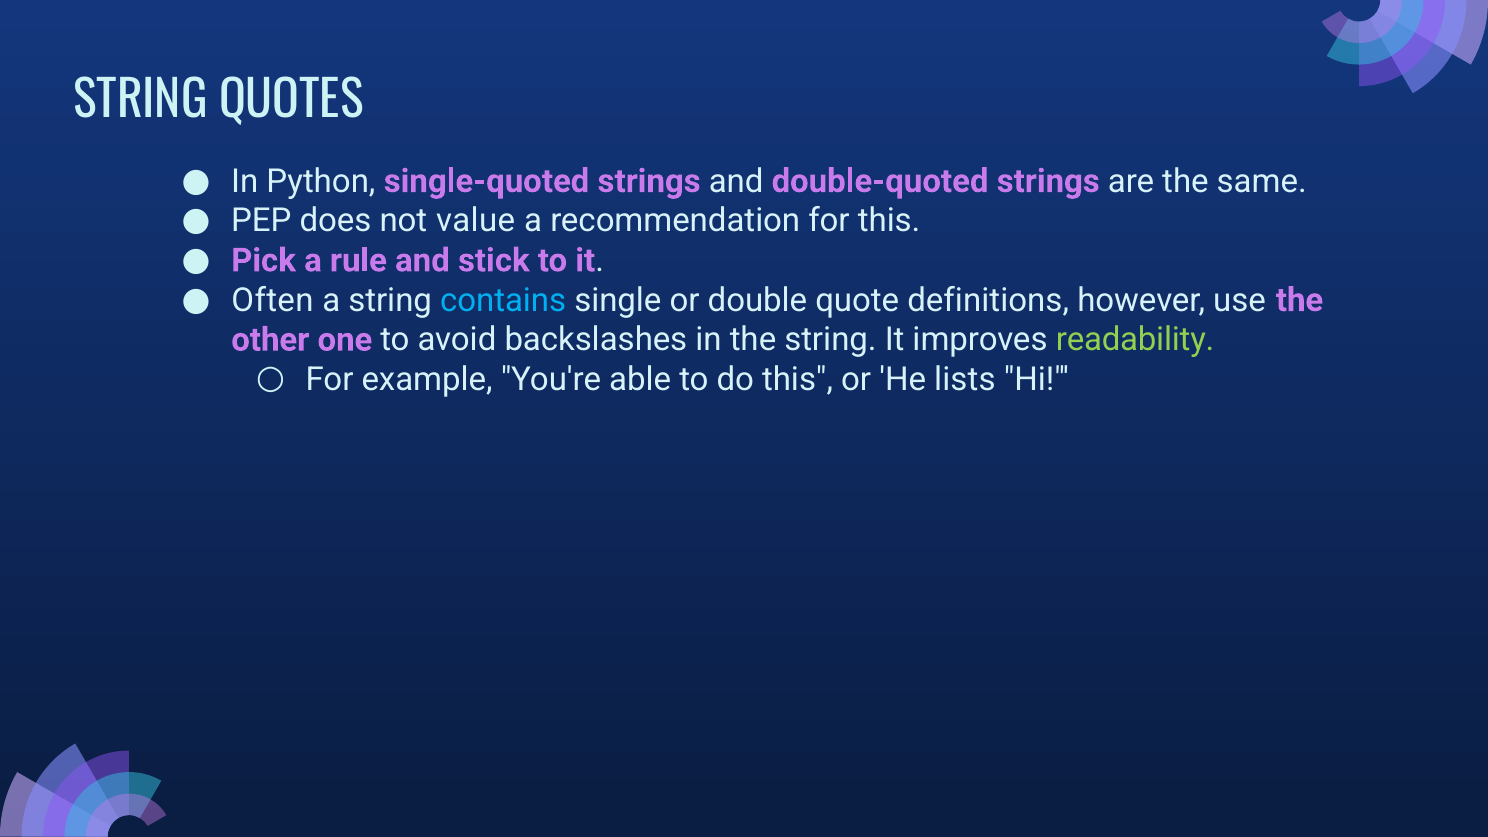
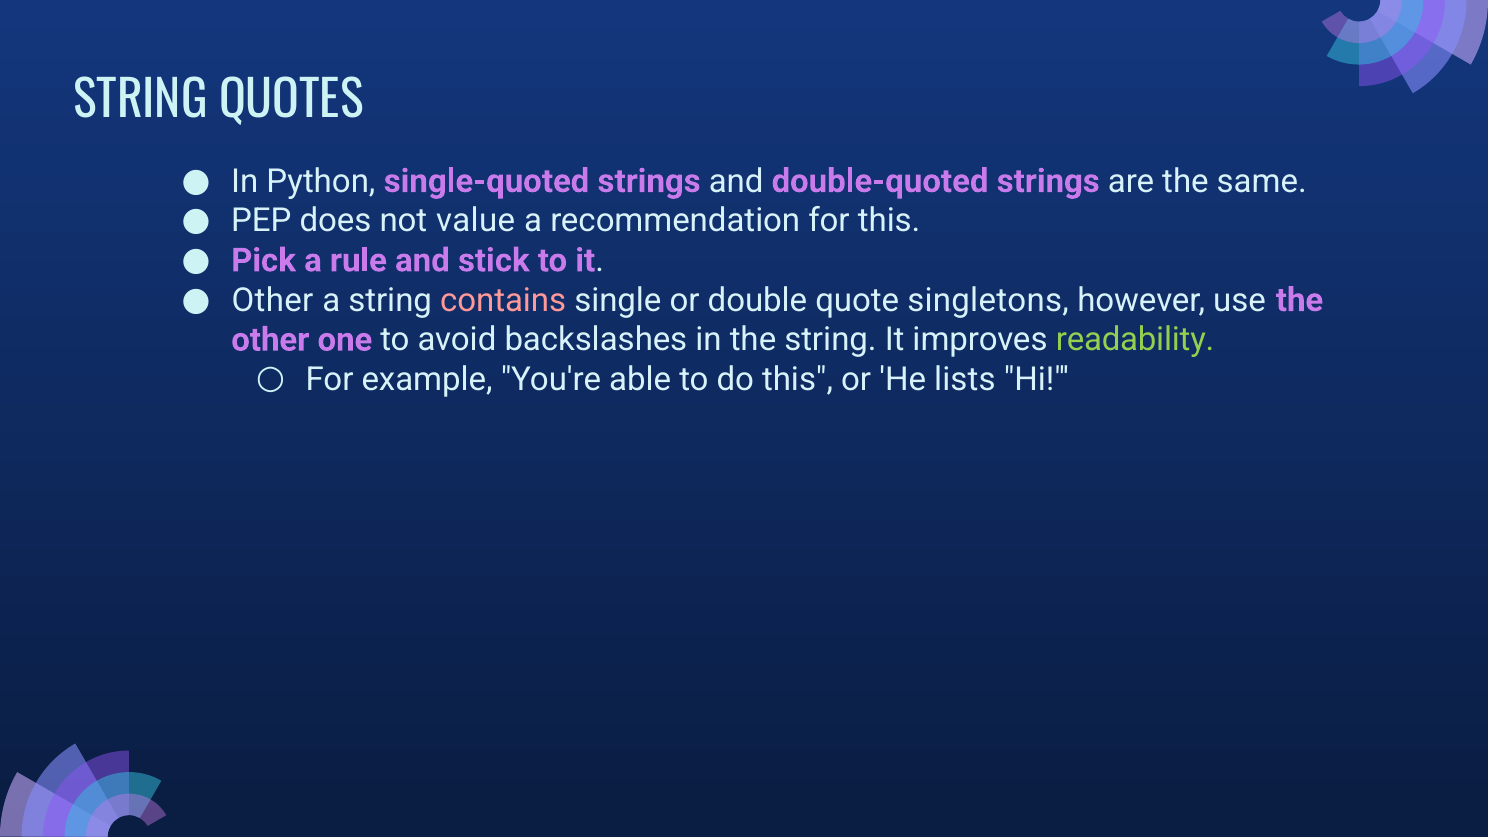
Often: Often -> Other (272, 300)
contains colour: light blue -> pink (503, 300)
definitions: definitions -> singletons (988, 300)
